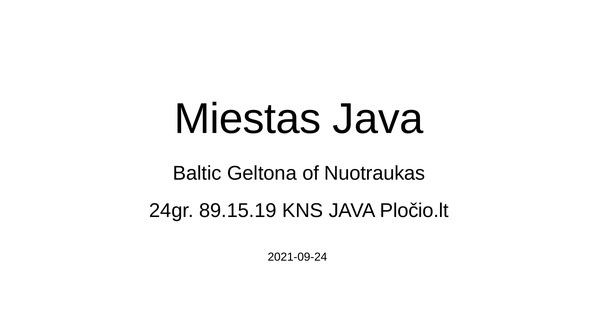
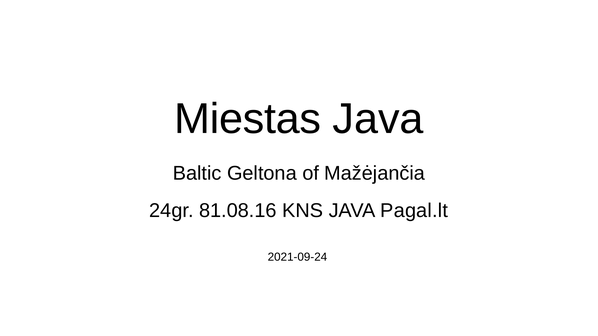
Nuotraukas: Nuotraukas -> Mažėjančia (375, 173)
89.15.19: 89.15.19 -> 81.08.16 (238, 211)
Pločio.lt: Pločio.lt -> Pagal.lt (414, 211)
